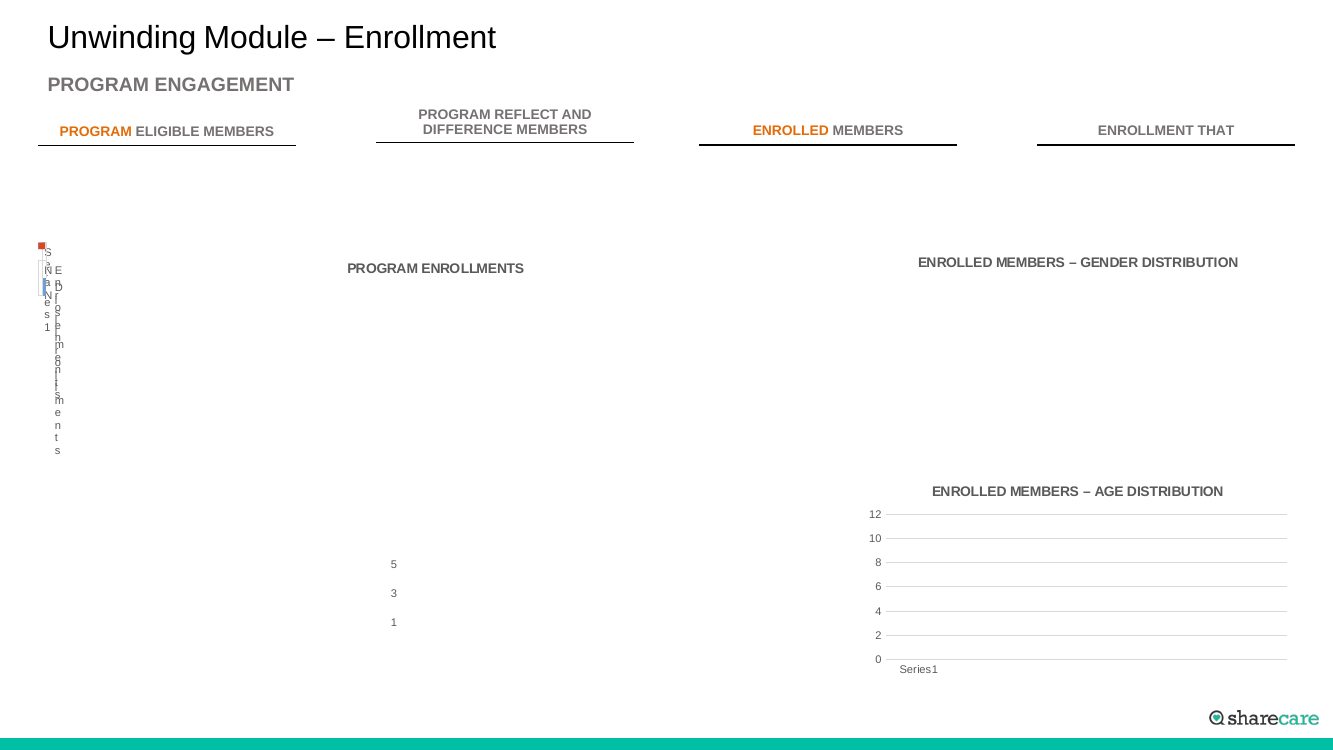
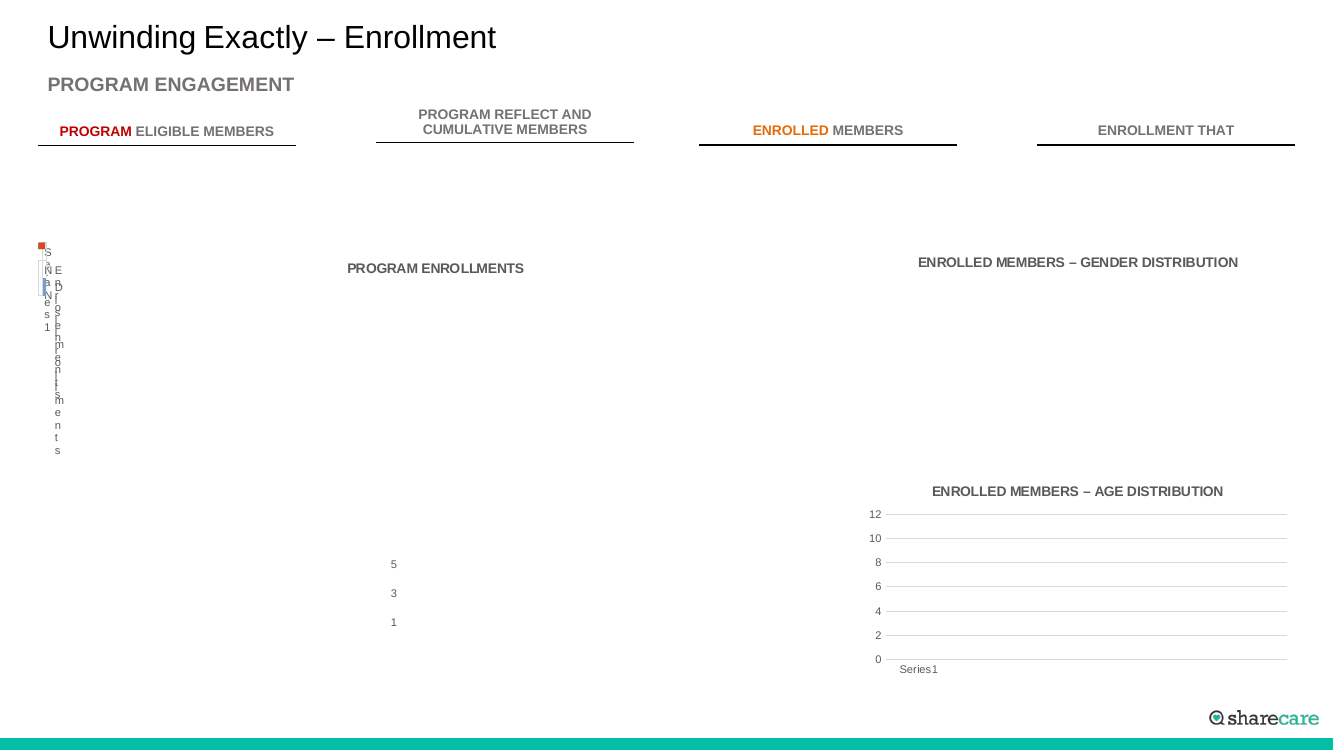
Module: Module -> Exactly (256, 38)
DIFFERENCE: DIFFERENCE -> CUMULATIVE (468, 130)
PROGRAM colour: orange -> red (96, 131)
